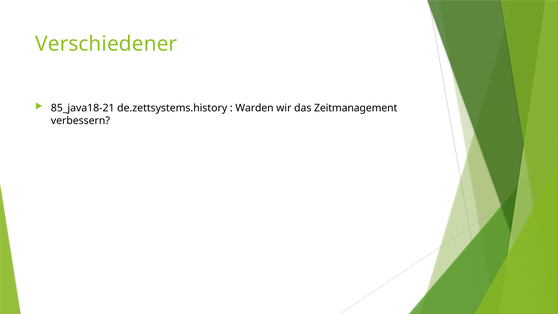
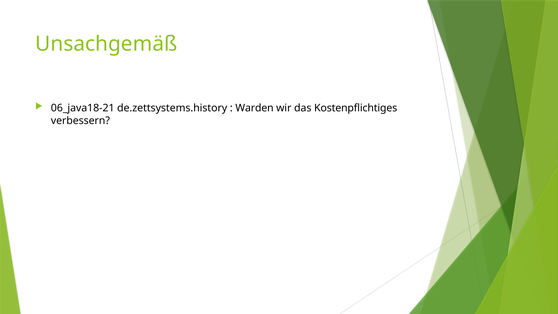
Verschiedener: Verschiedener -> Unsachgemäß (106, 44)
85_java18-21: 85_java18-21 -> 06_java18-21 (83, 108)
Zeitmanagement: Zeitmanagement -> Kostenpflichtiges (356, 108)
